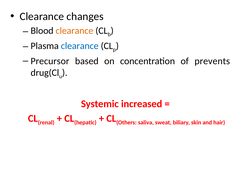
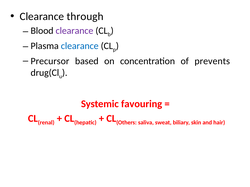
changes: changes -> through (85, 17)
clearance colour: orange -> purple (74, 31)
increased: increased -> favouring (142, 104)
